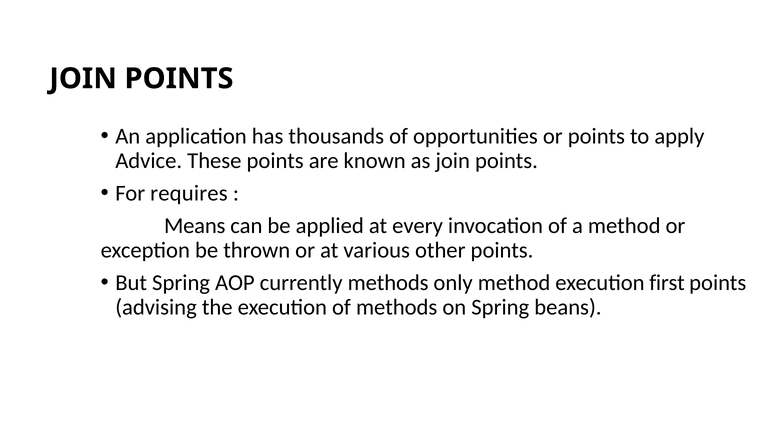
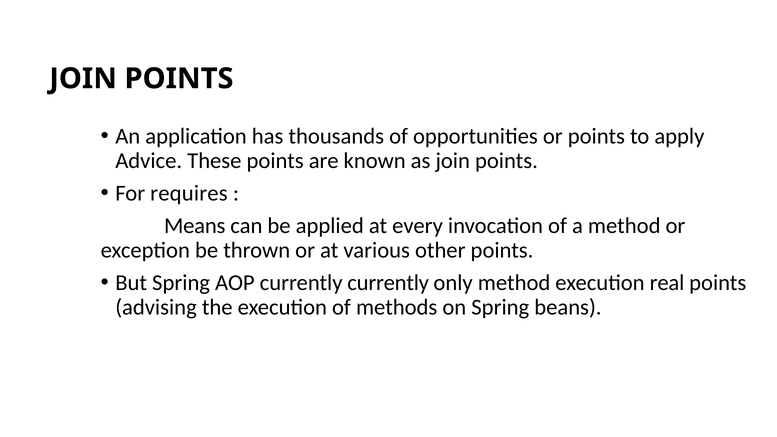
currently methods: methods -> currently (388, 283)
first: first -> real (667, 283)
